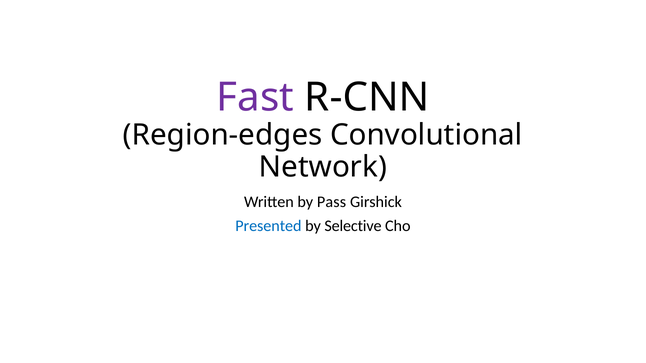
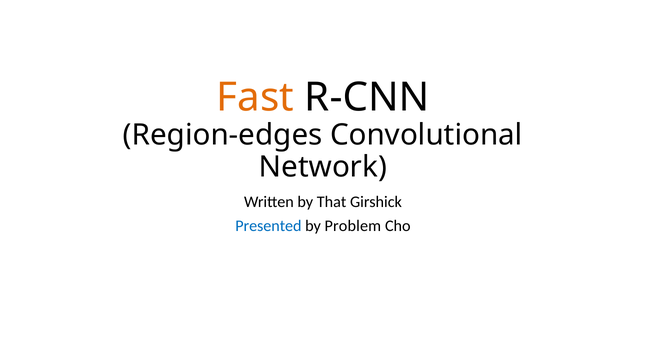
Fast colour: purple -> orange (255, 97)
Pass: Pass -> That (332, 202)
Selective: Selective -> Problem (353, 226)
